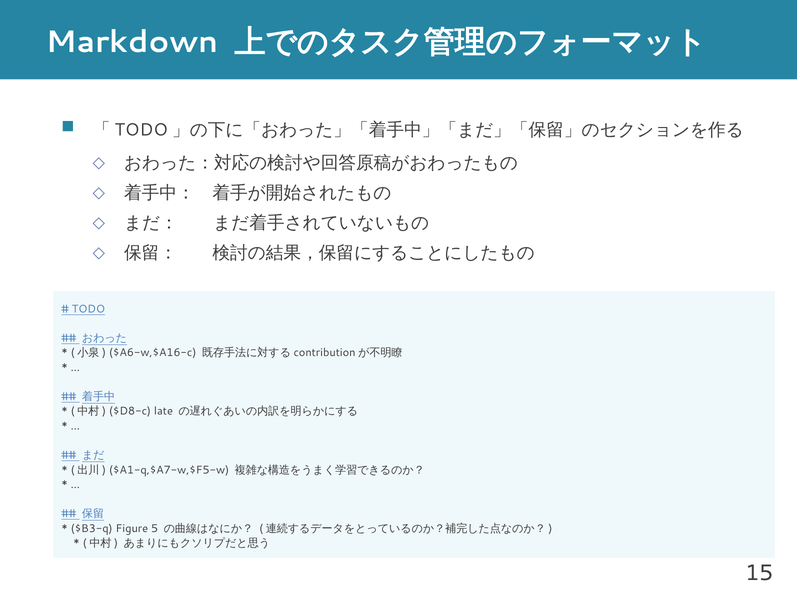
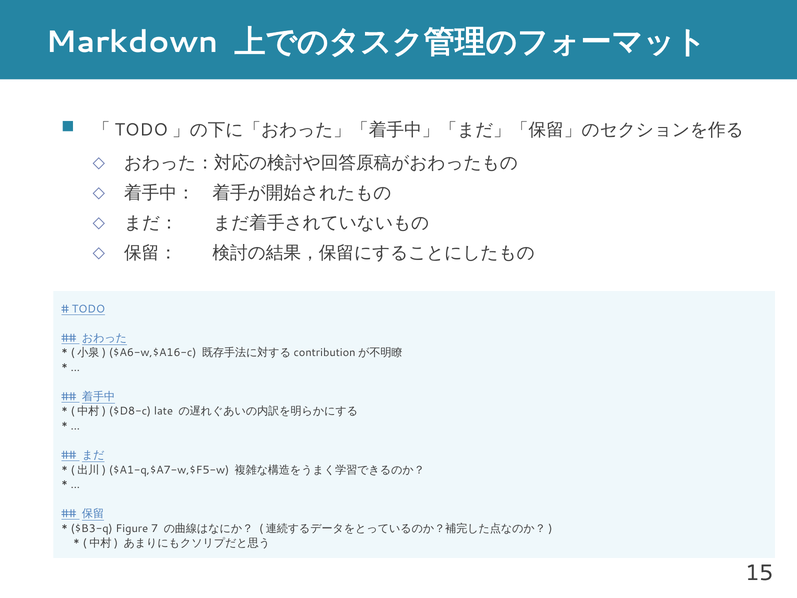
5: 5 -> 7 (155, 528)
